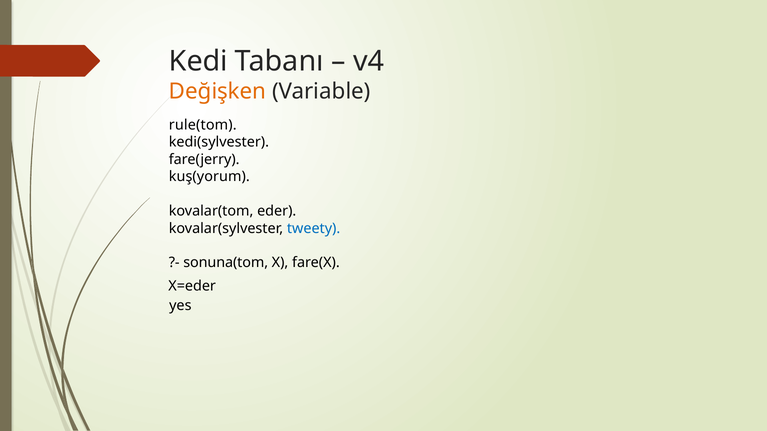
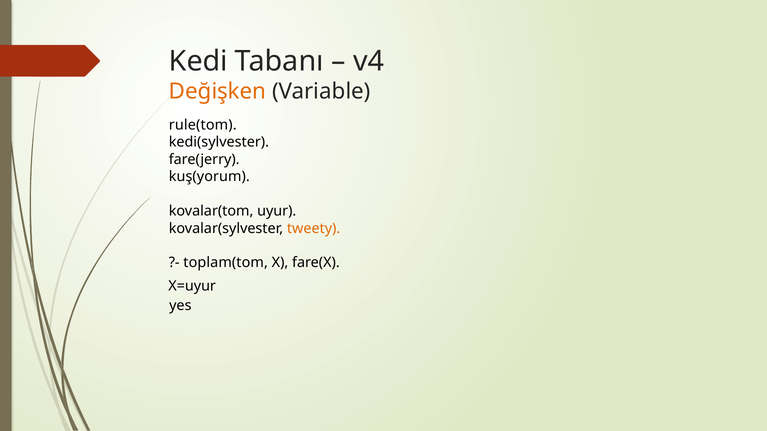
eder: eder -> uyur (277, 211)
tweety colour: blue -> orange (314, 229)
sonuna(tom: sonuna(tom -> toplam(tom (226, 263)
X=eder: X=eder -> X=uyur (192, 286)
